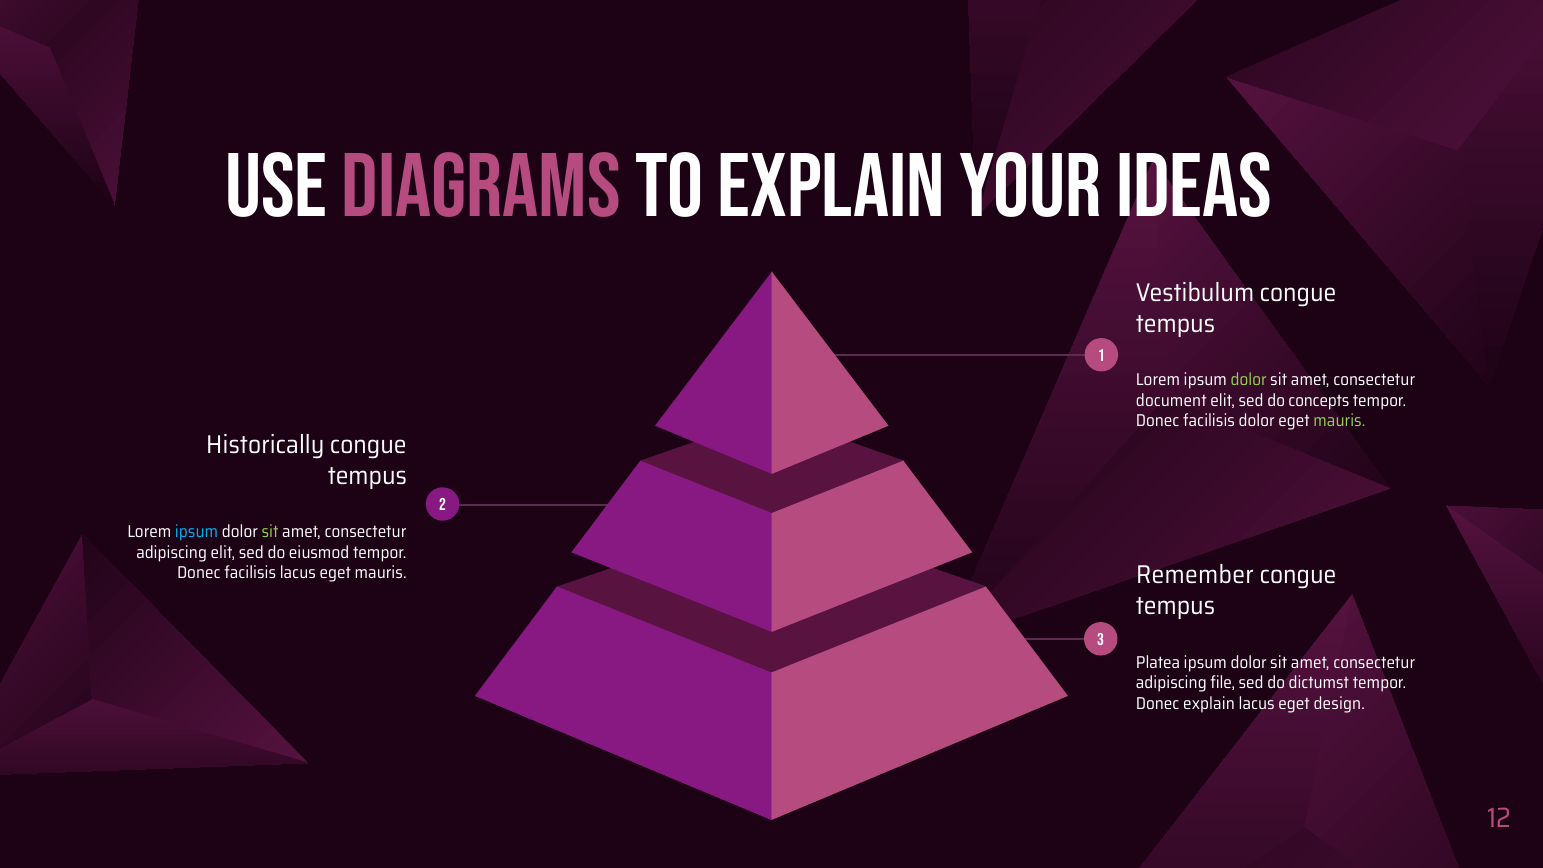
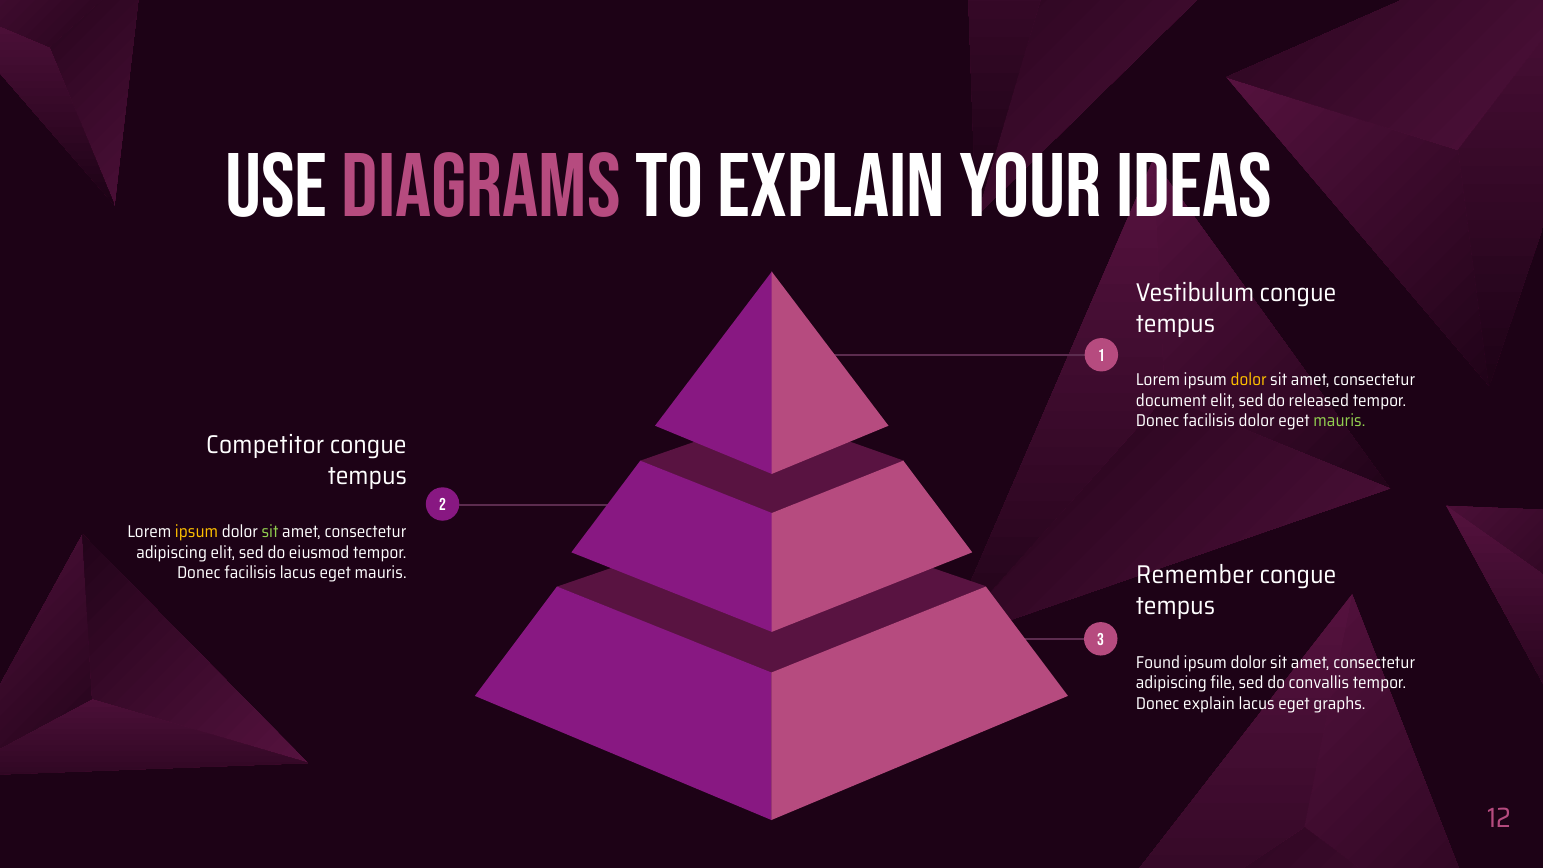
dolor colour: light green -> yellow (1249, 380)
concepts: concepts -> released (1319, 400)
Historically: Historically -> Competitor (265, 445)
ipsum colour: light blue -> yellow (197, 532)
Platea: Platea -> Found (1158, 662)
dictumst: dictumst -> convallis (1319, 683)
design: design -> graphs (1339, 703)
